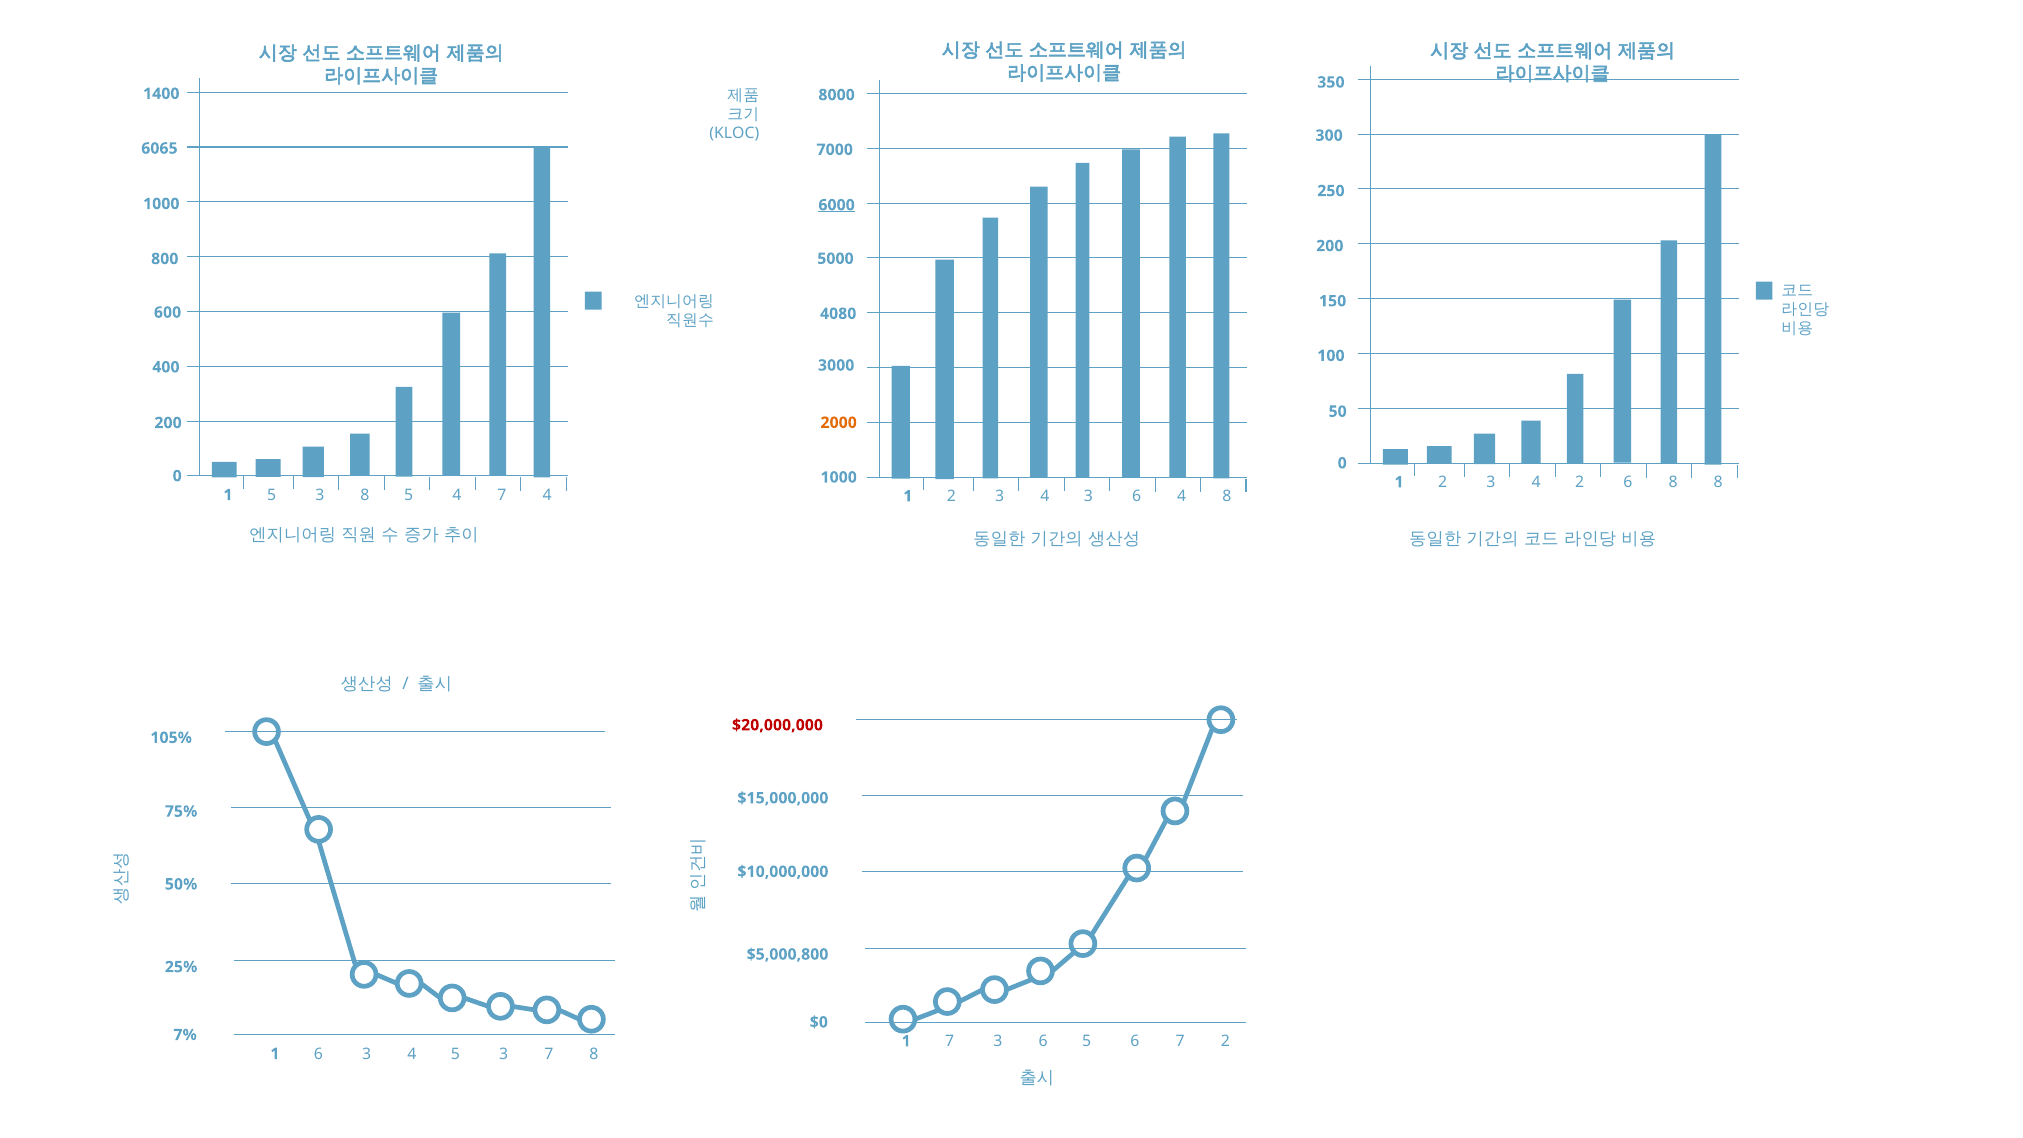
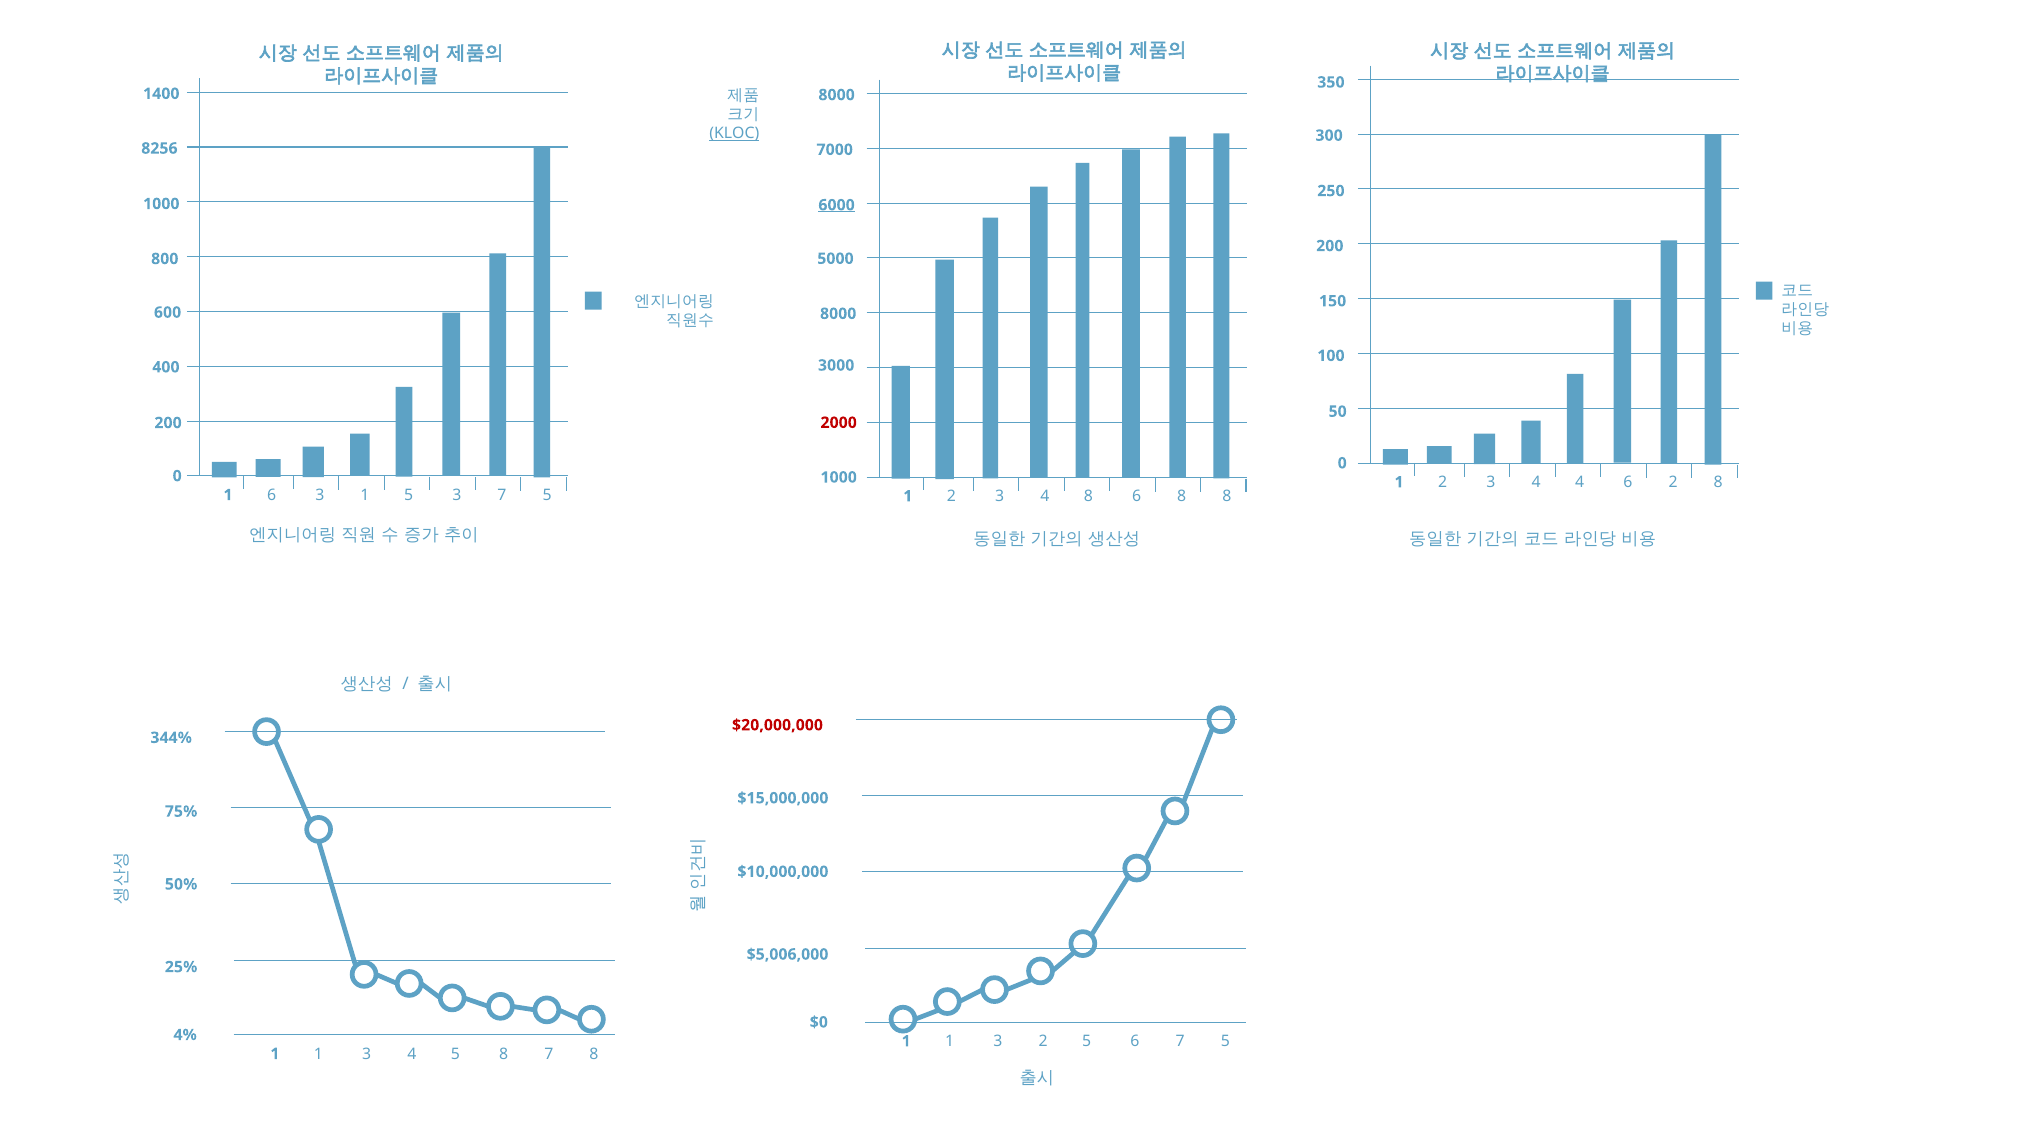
KLOC underline: none -> present (734, 133)
6065: 6065 -> 8256 (159, 148)
4080: 4080 -> 8000 (838, 314)
2000 colour: orange -> red (839, 423)
4 2: 2 -> 4 (1580, 482)
6 8: 8 -> 2 (1673, 482)
1 5: 5 -> 6 (272, 495)
3 8: 8 -> 1 (365, 495)
5 4: 4 -> 3 (457, 495)
4: 4 -> 5 (547, 495)
4 3: 3 -> 8 (1088, 496)
6 4: 4 -> 8 (1182, 496)
105%: 105% -> 344% (171, 738)
$5,000,800: $5,000,800 -> $5,006,000 (787, 954)
7%: 7% -> 4% (185, 1035)
7: 7 -> 1 (950, 1041)
6: 6 -> 2 (1043, 1041)
6 7 2: 2 -> 5 (1225, 1041)
6: 6 -> 1 (318, 1054)
4 5 3: 3 -> 8 (504, 1054)
